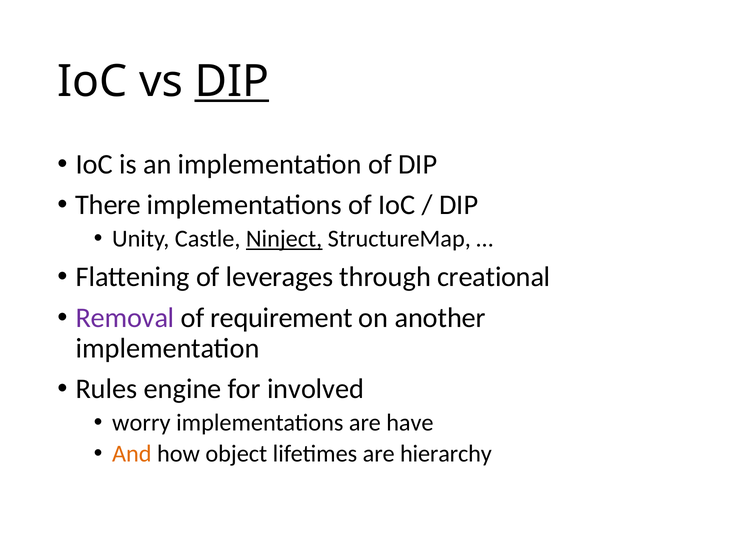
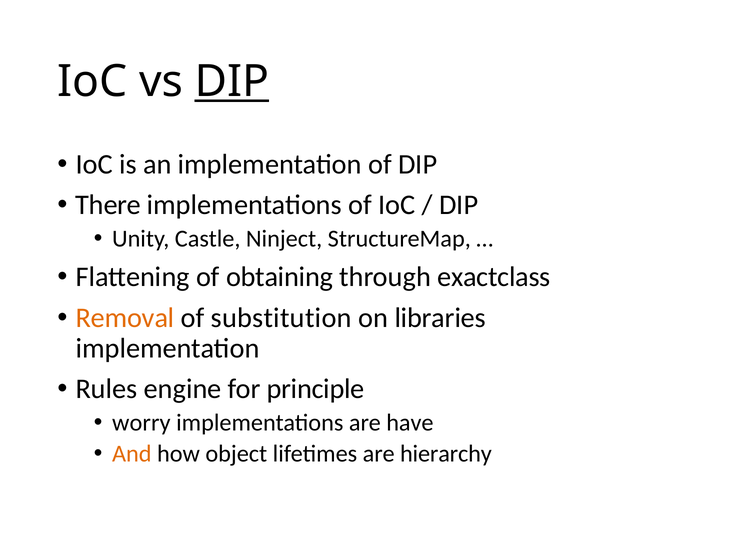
Ninject underline: present -> none (284, 238)
leverages: leverages -> obtaining (280, 277)
creational: creational -> exactclass (494, 277)
Removal colour: purple -> orange (125, 318)
requirement: requirement -> substitution (281, 318)
another: another -> libraries (440, 318)
involved: involved -> principle (316, 389)
